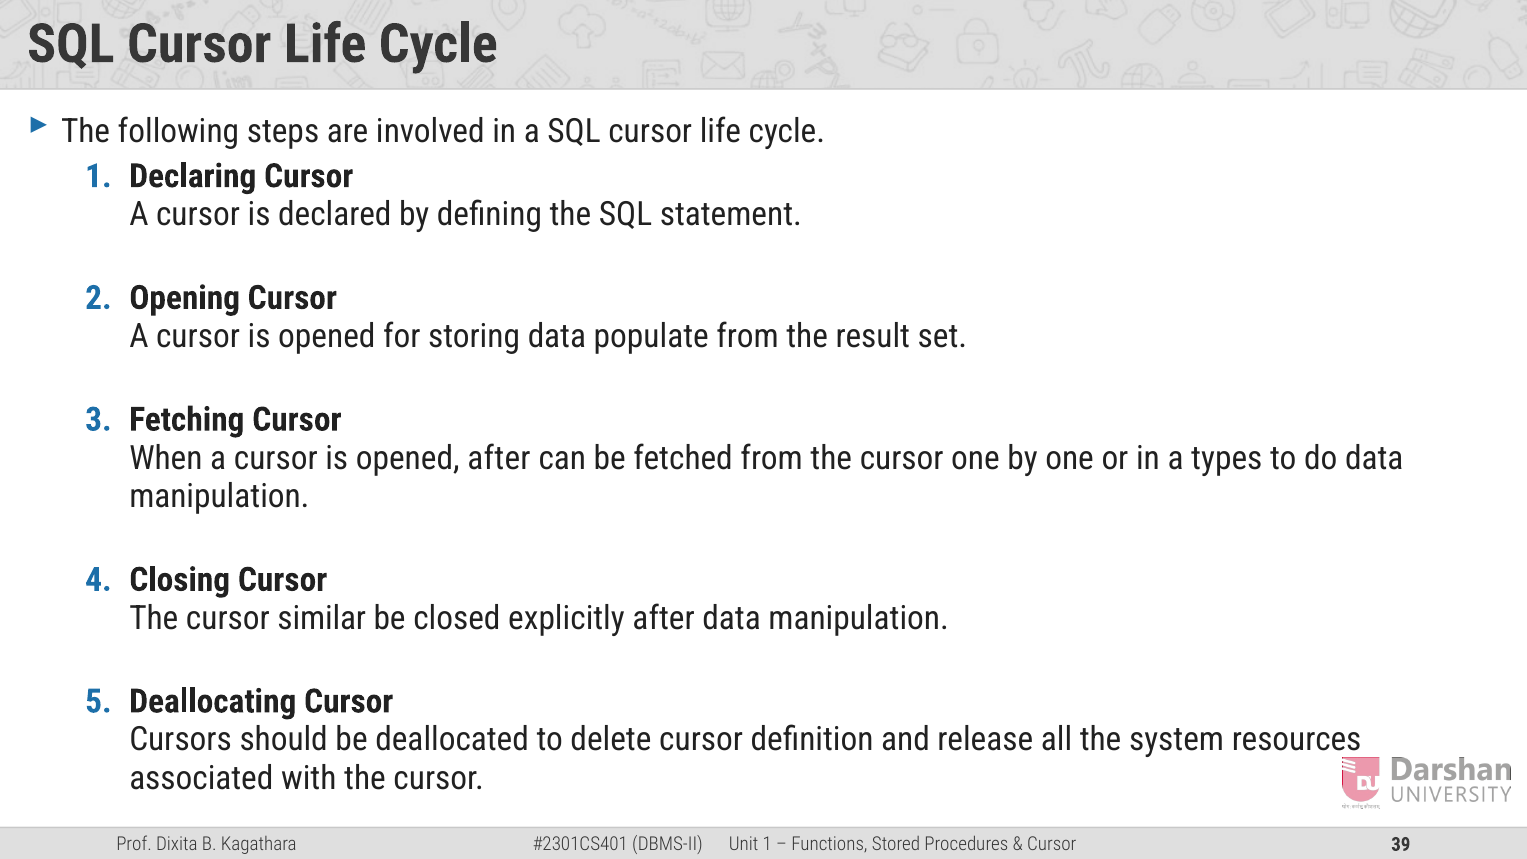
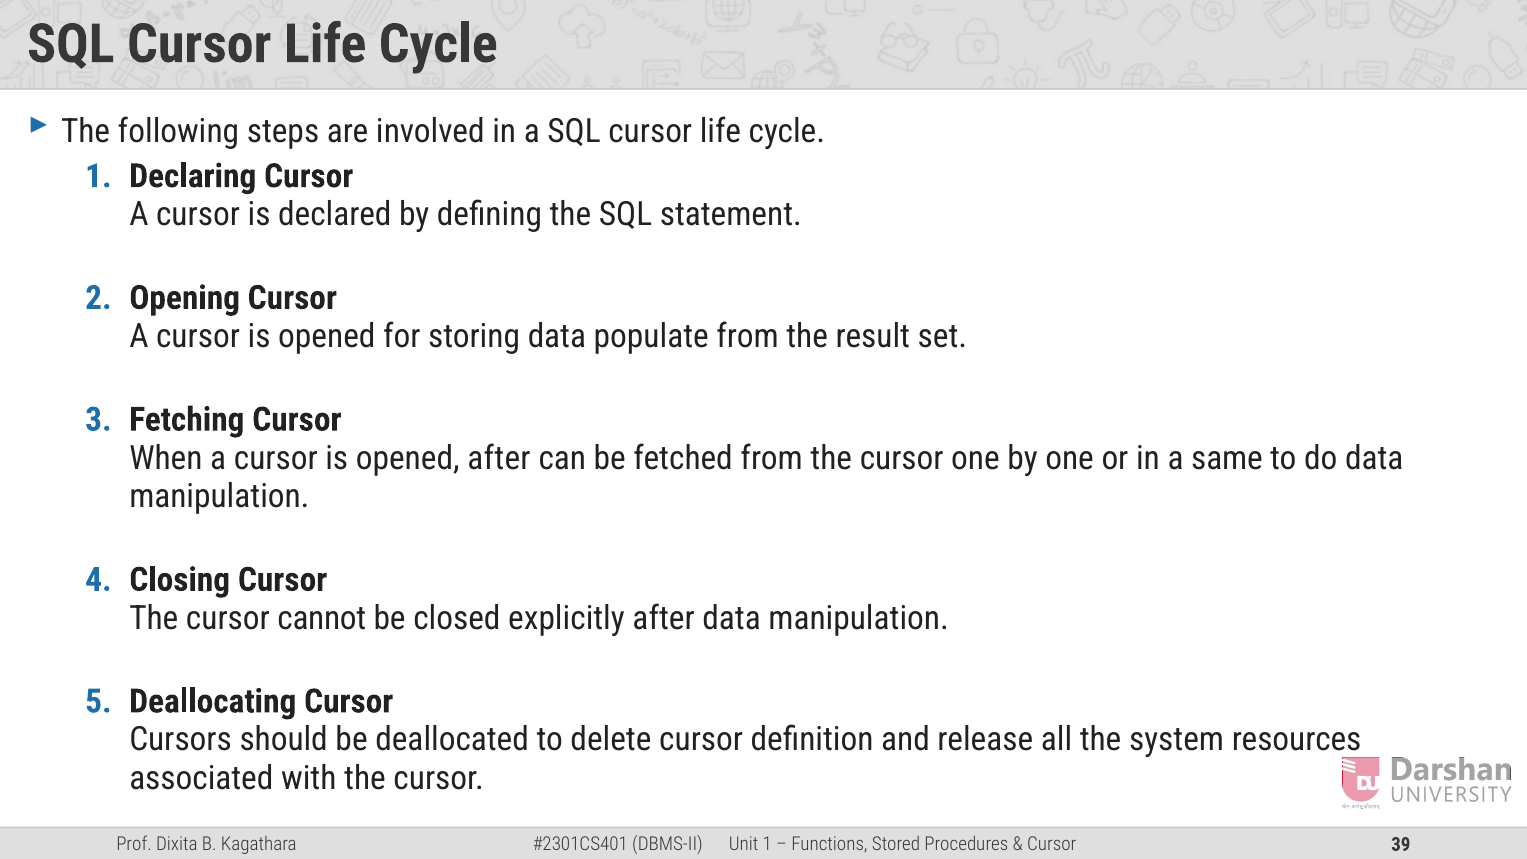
types: types -> same (1227, 458)
similar: similar -> cannot (322, 618)
